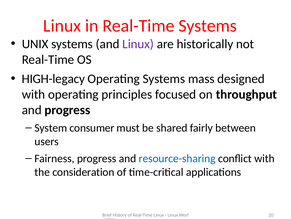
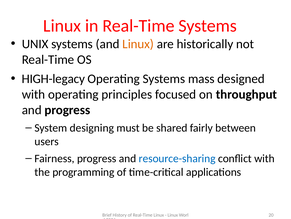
Linux colour: purple -> orange (138, 44)
consumer: consumer -> designing (92, 127)
consideration: consideration -> programming (83, 171)
